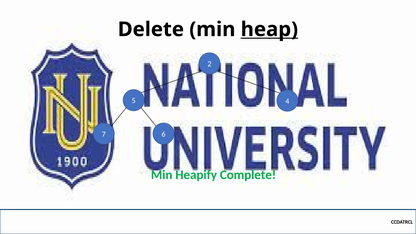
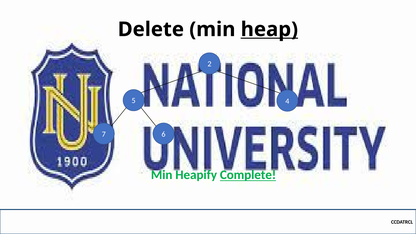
Complete underline: none -> present (248, 175)
